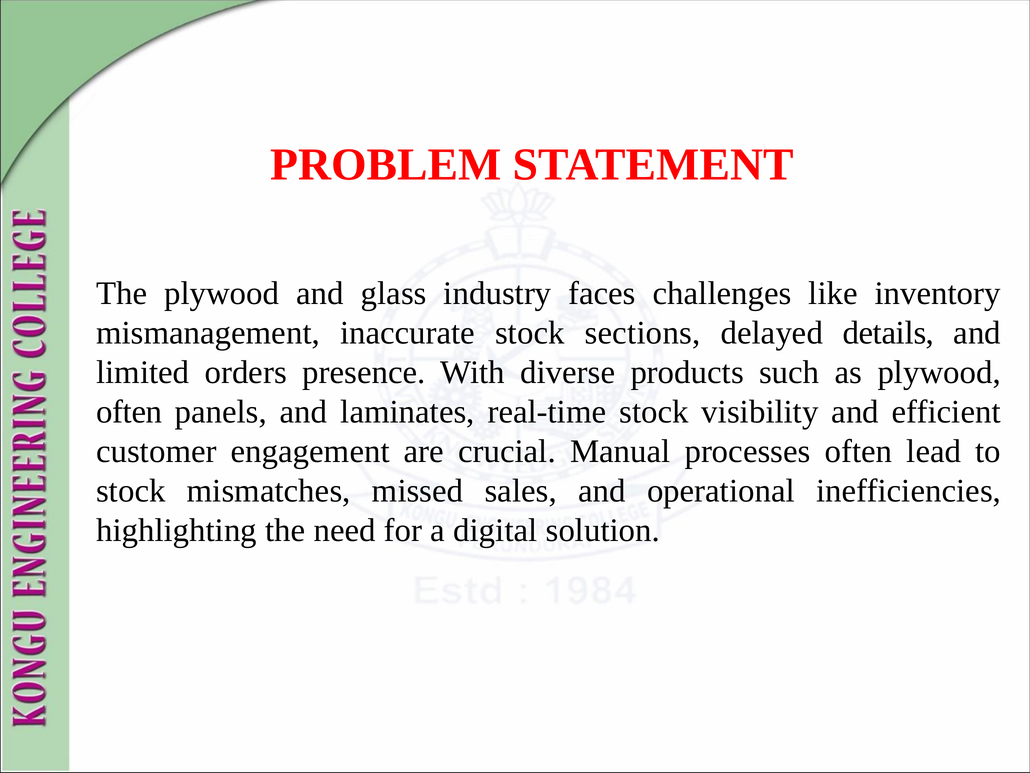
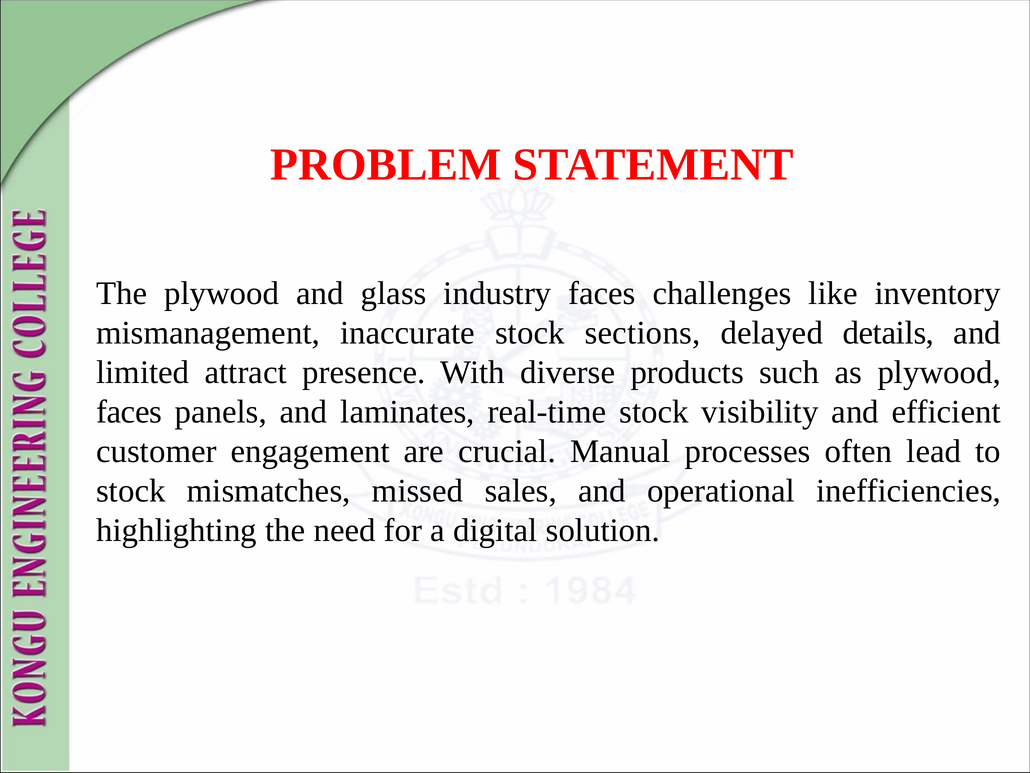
orders: orders -> attract (246, 372)
often: often -> faces (129, 412)
